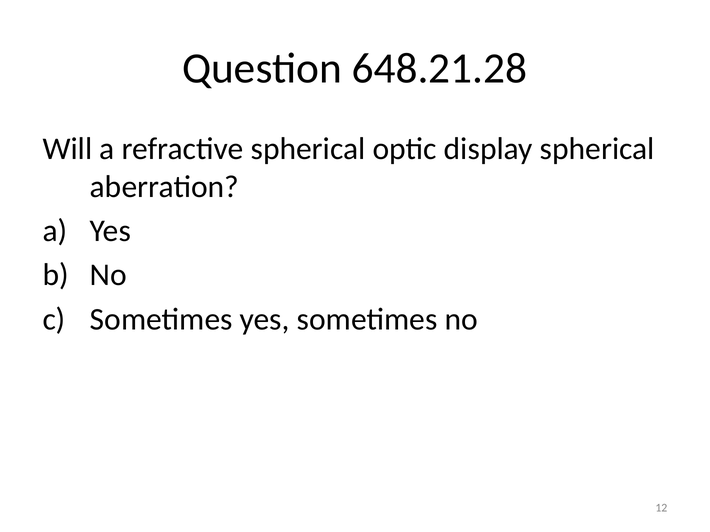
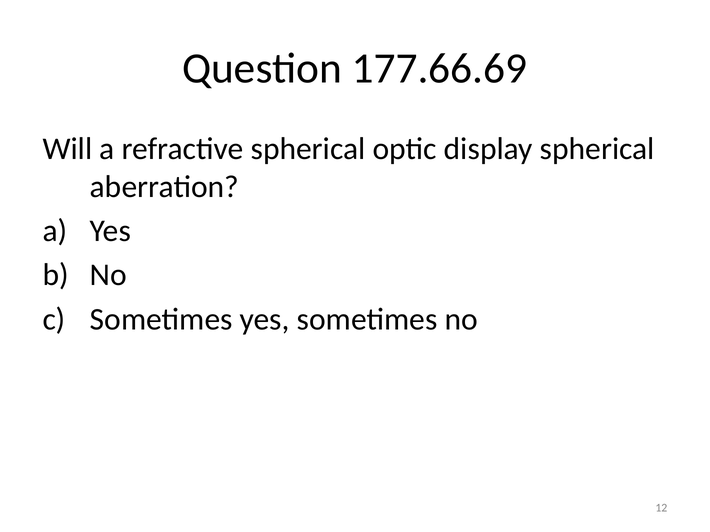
648.21.28: 648.21.28 -> 177.66.69 (439, 69)
